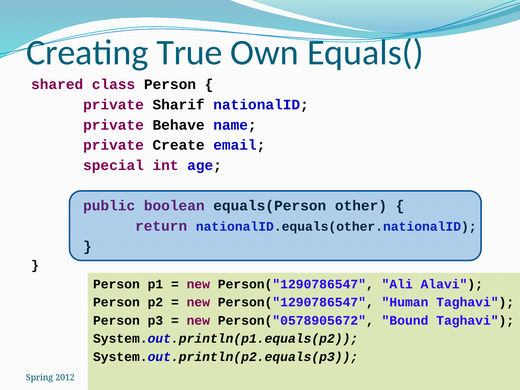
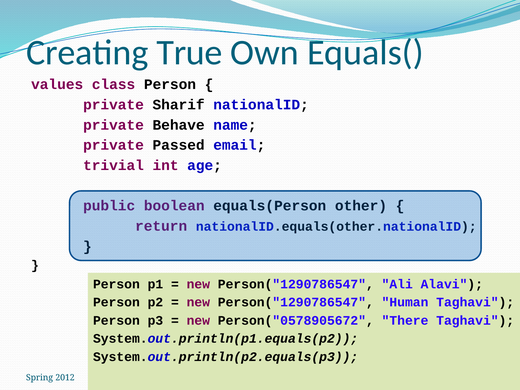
shared: shared -> values (57, 84)
Create: Create -> Passed (179, 145)
special: special -> trivial (114, 165)
Bound: Bound -> There (405, 320)
